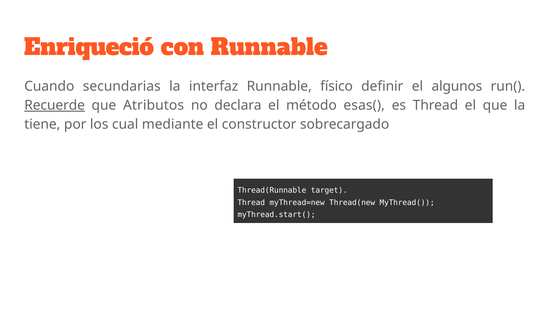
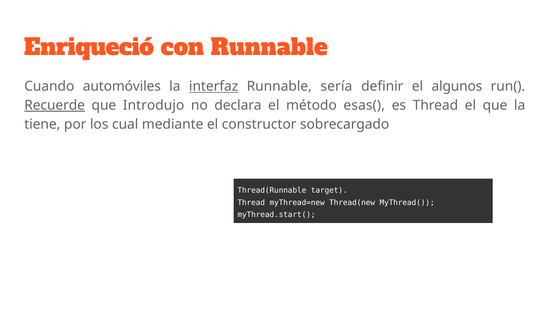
secundarias: secundarias -> automóviles (122, 86)
interfaz underline: none -> present (214, 86)
físico: físico -> sería (336, 86)
Atributos: Atributos -> Introdujo (154, 105)
